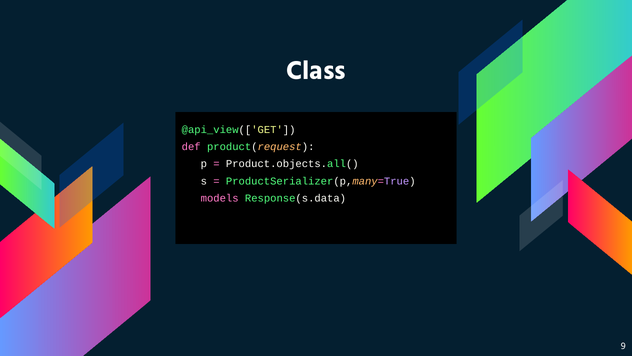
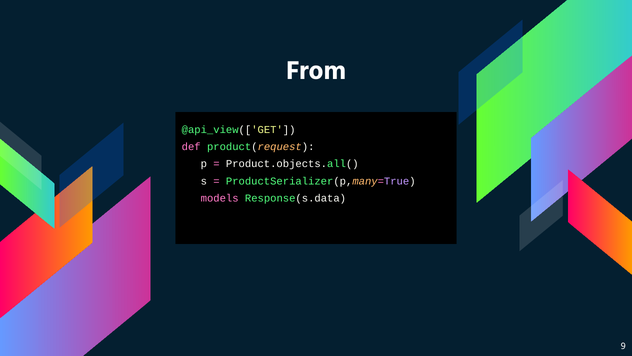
Class: Class -> From (316, 71)
